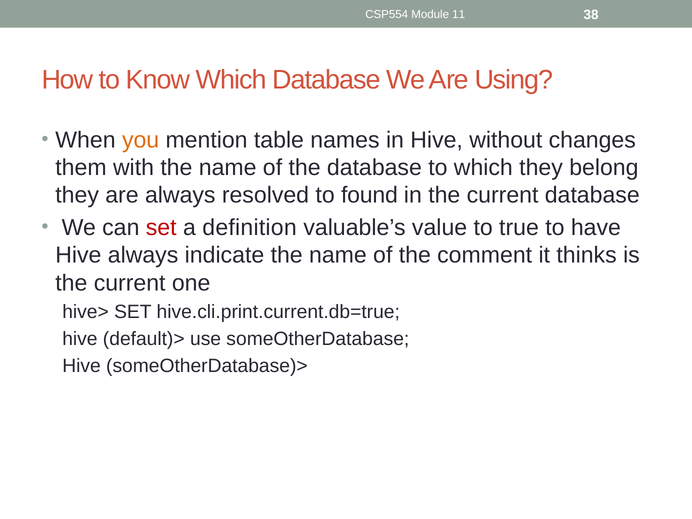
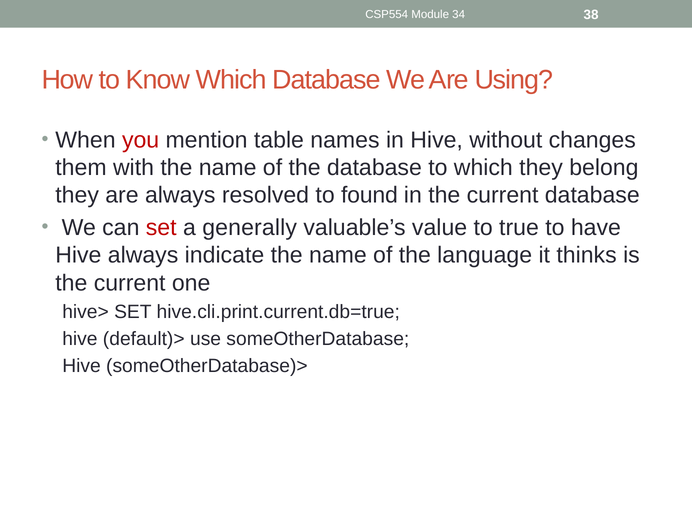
11: 11 -> 34 (459, 15)
you colour: orange -> red (141, 140)
definition: definition -> generally (250, 228)
comment: comment -> language (485, 255)
